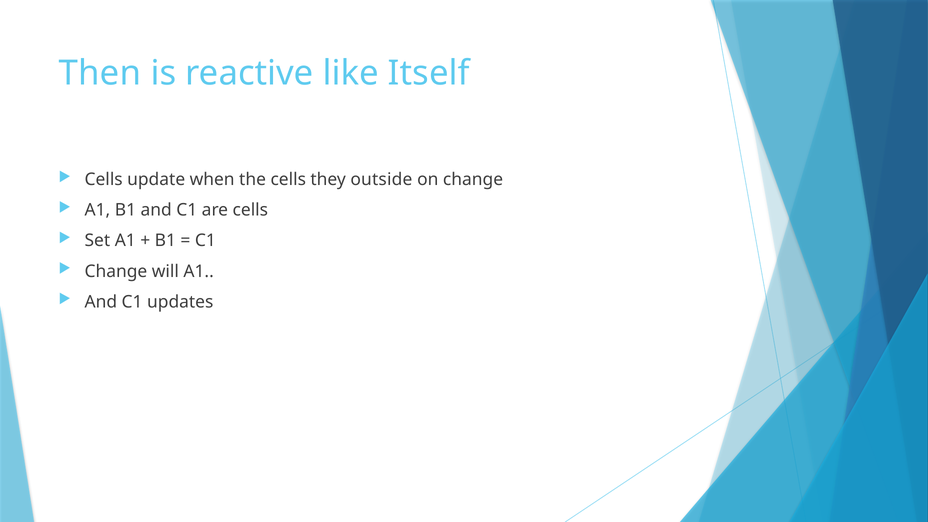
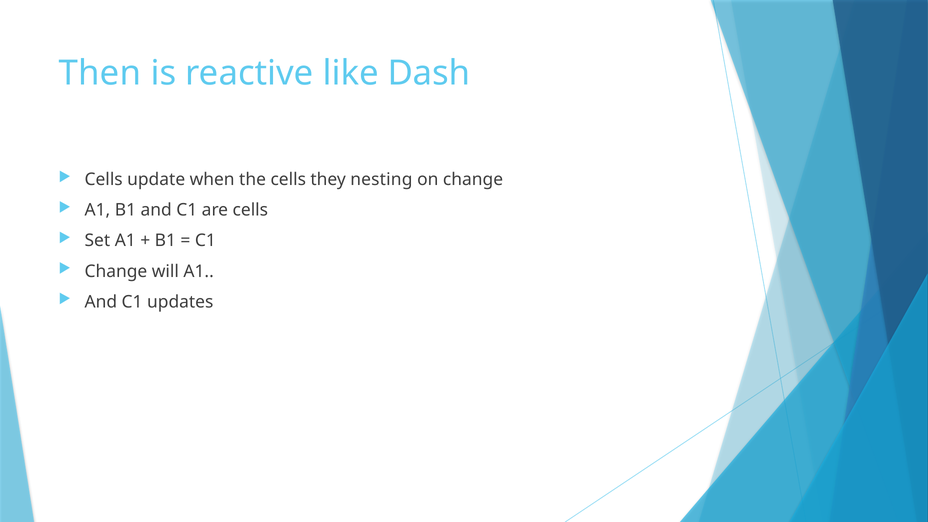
Itself: Itself -> Dash (429, 73)
outside: outside -> nesting (381, 180)
